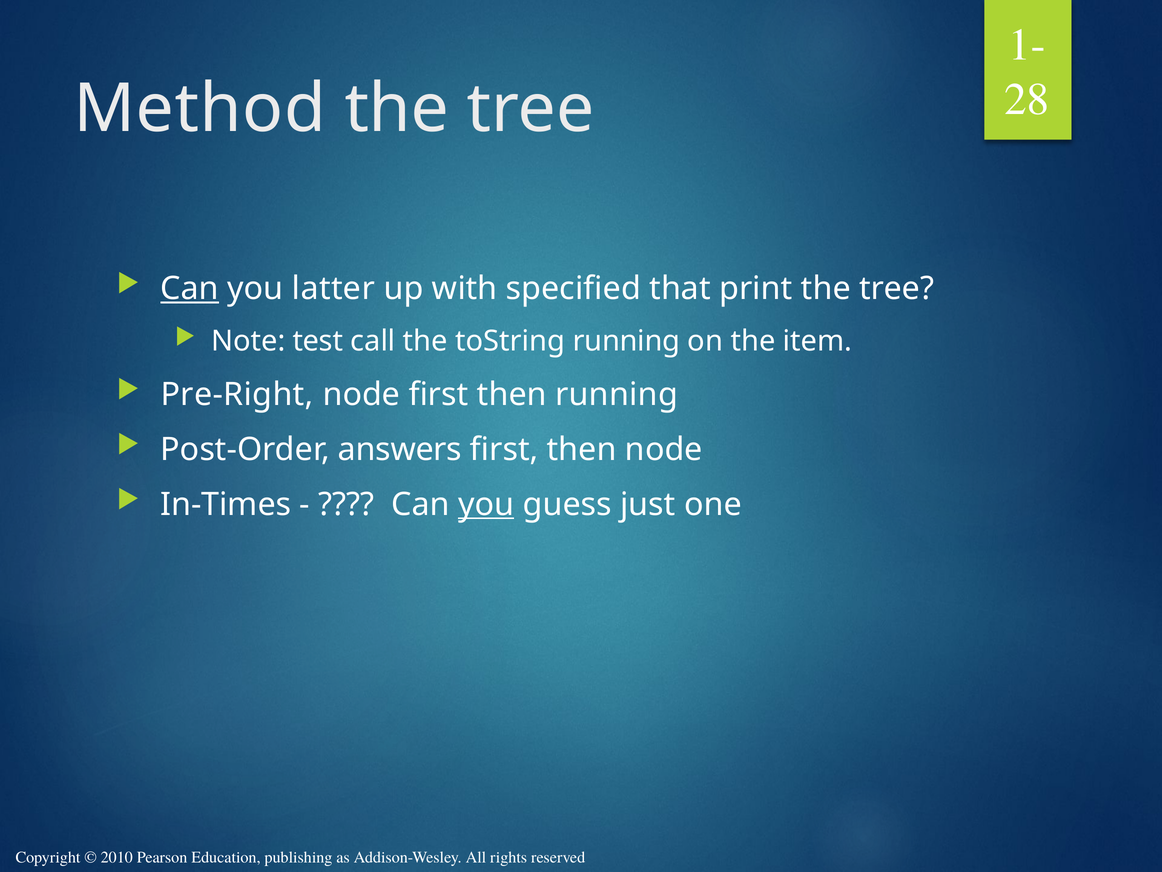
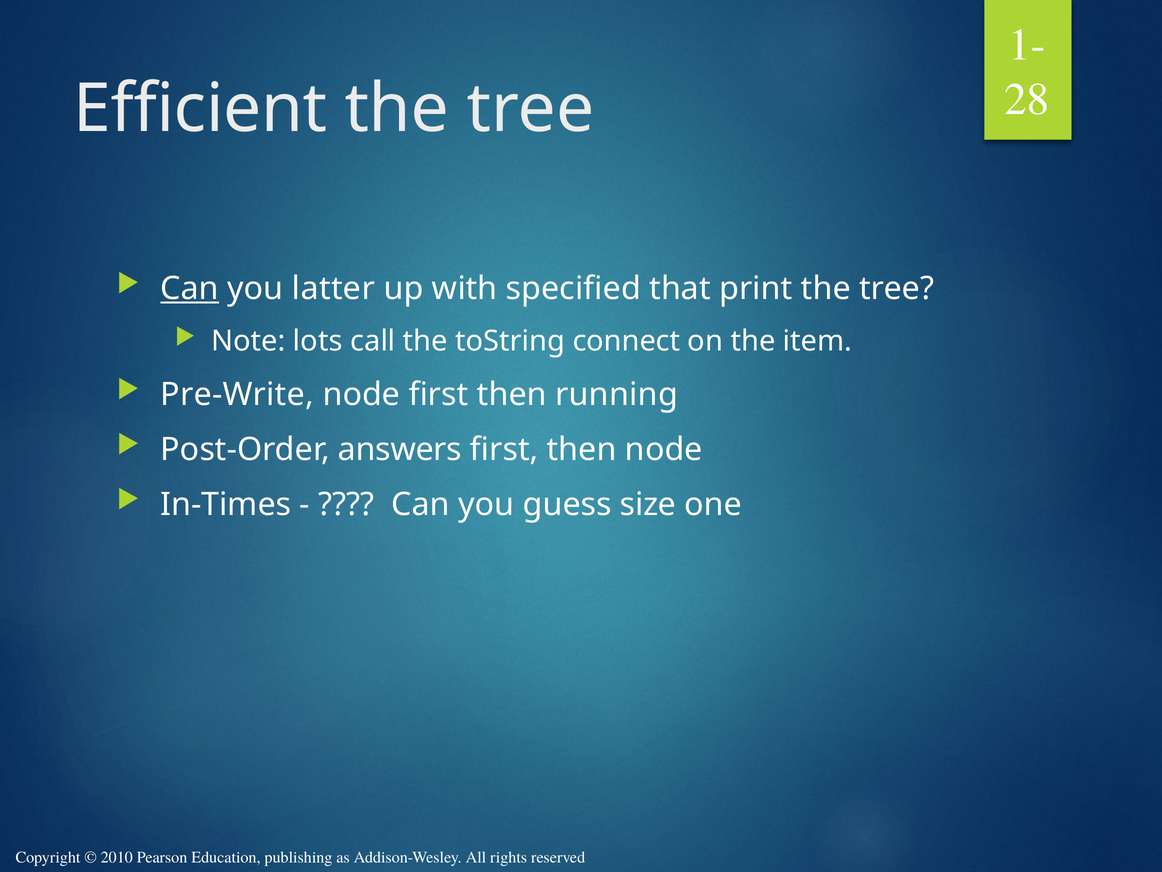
Method: Method -> Efficient (200, 109)
test: test -> lots (318, 341)
toString running: running -> connect (626, 341)
Pre-Right: Pre-Right -> Pre-Write (237, 394)
you underline: present -> none (486, 504)
just: just -> size (648, 504)
